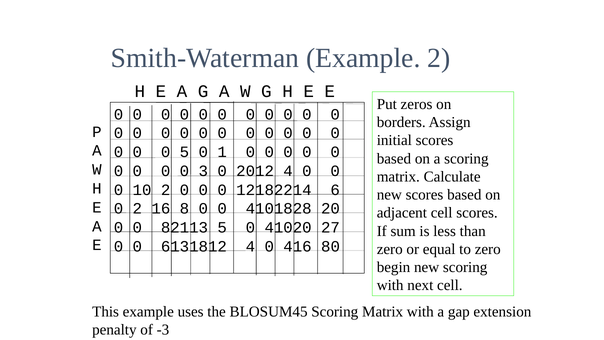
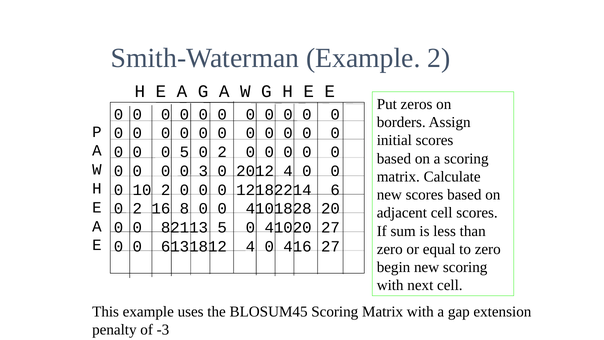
5 0 1: 1 -> 2 (222, 152)
416 80: 80 -> 27 (331, 246)
